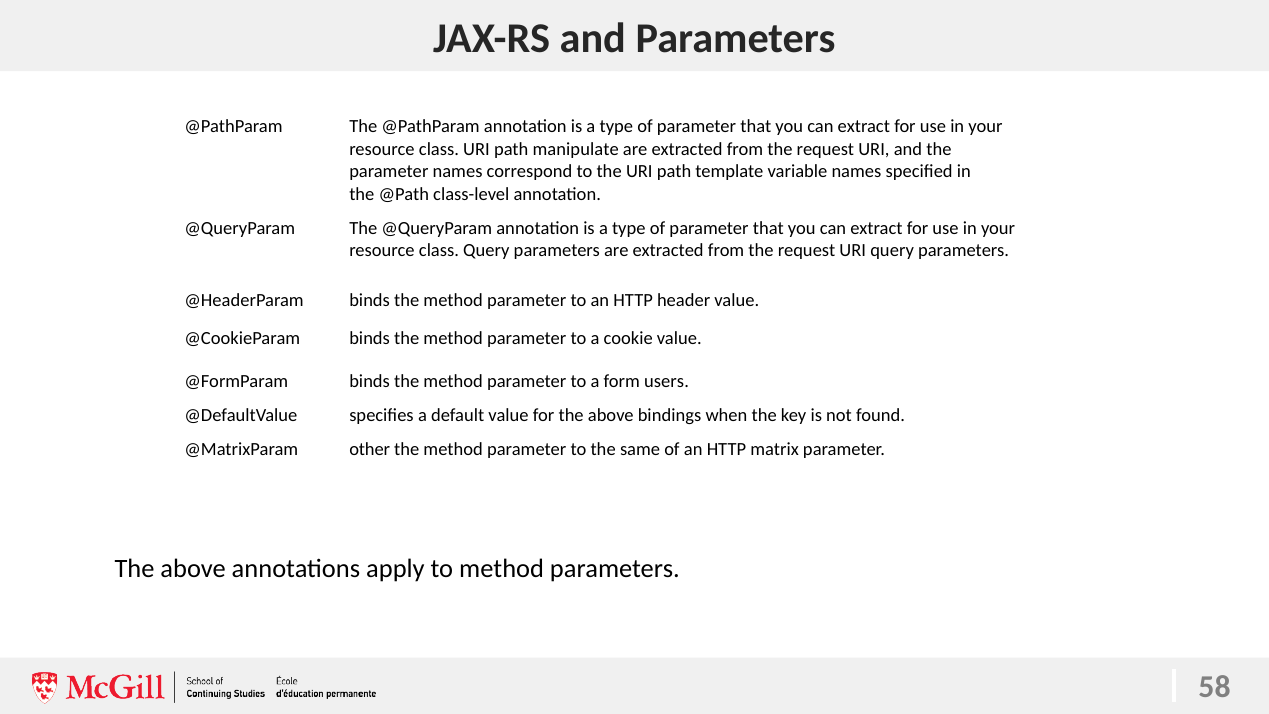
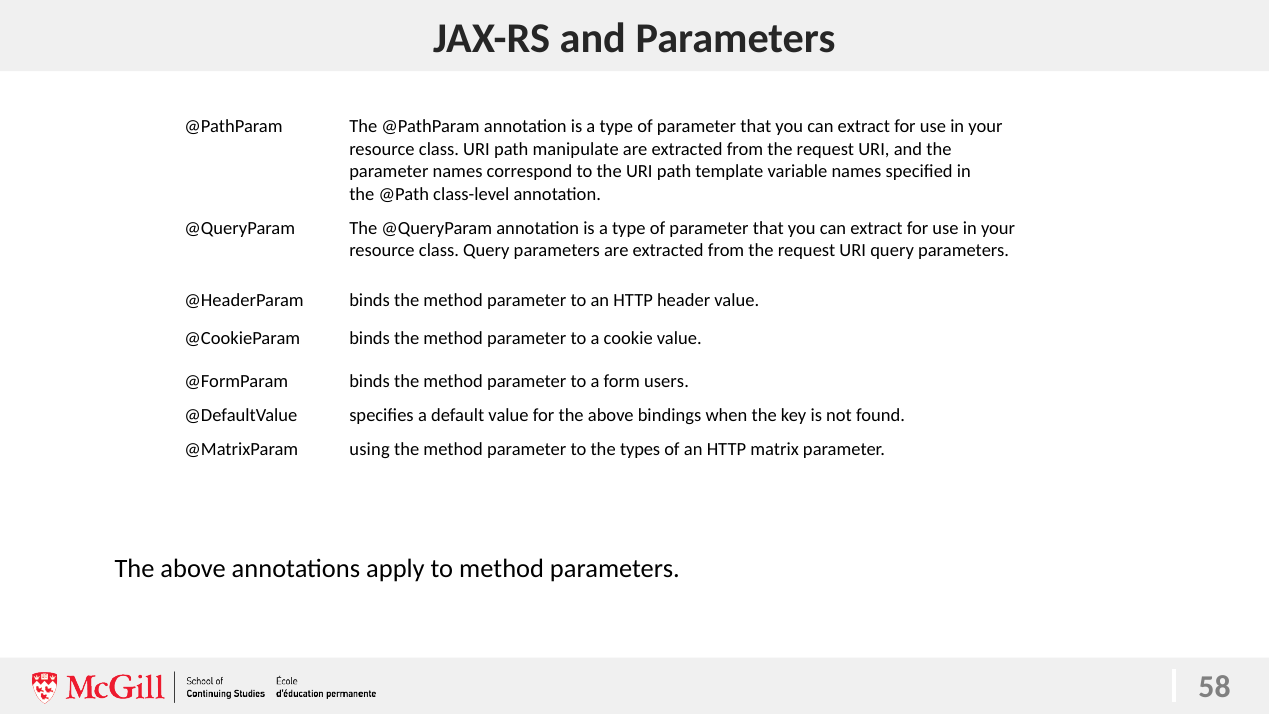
other: other -> using (370, 450)
same: same -> types (640, 450)
